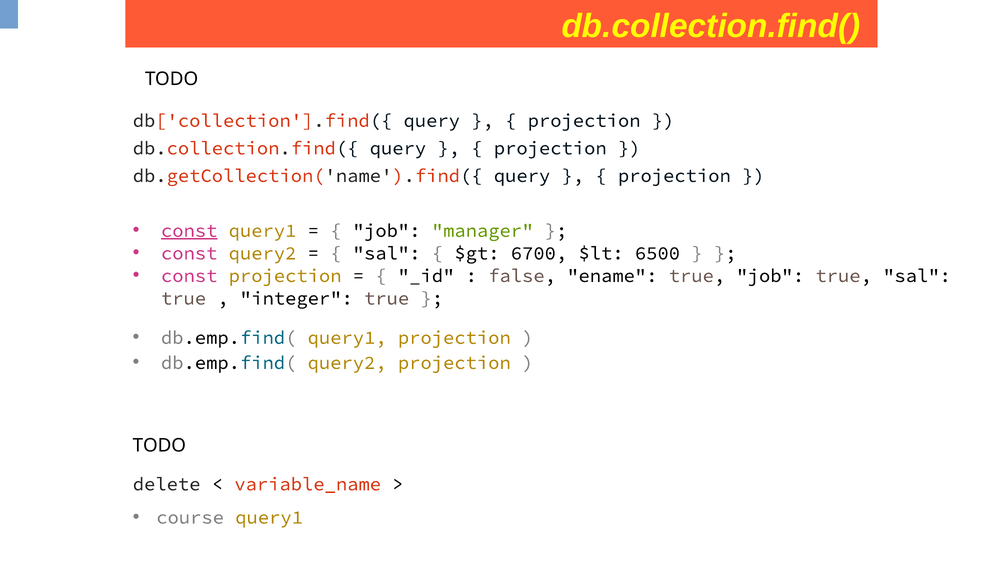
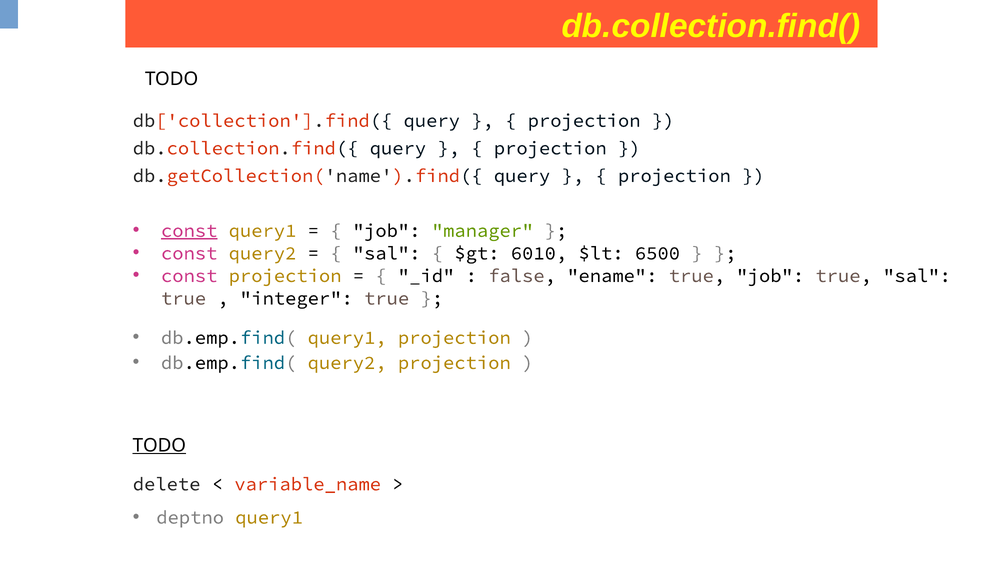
6700: 6700 -> 6010 (539, 253)
TODO underline: none -> present (159, 446)
course: course -> deptno (190, 518)
